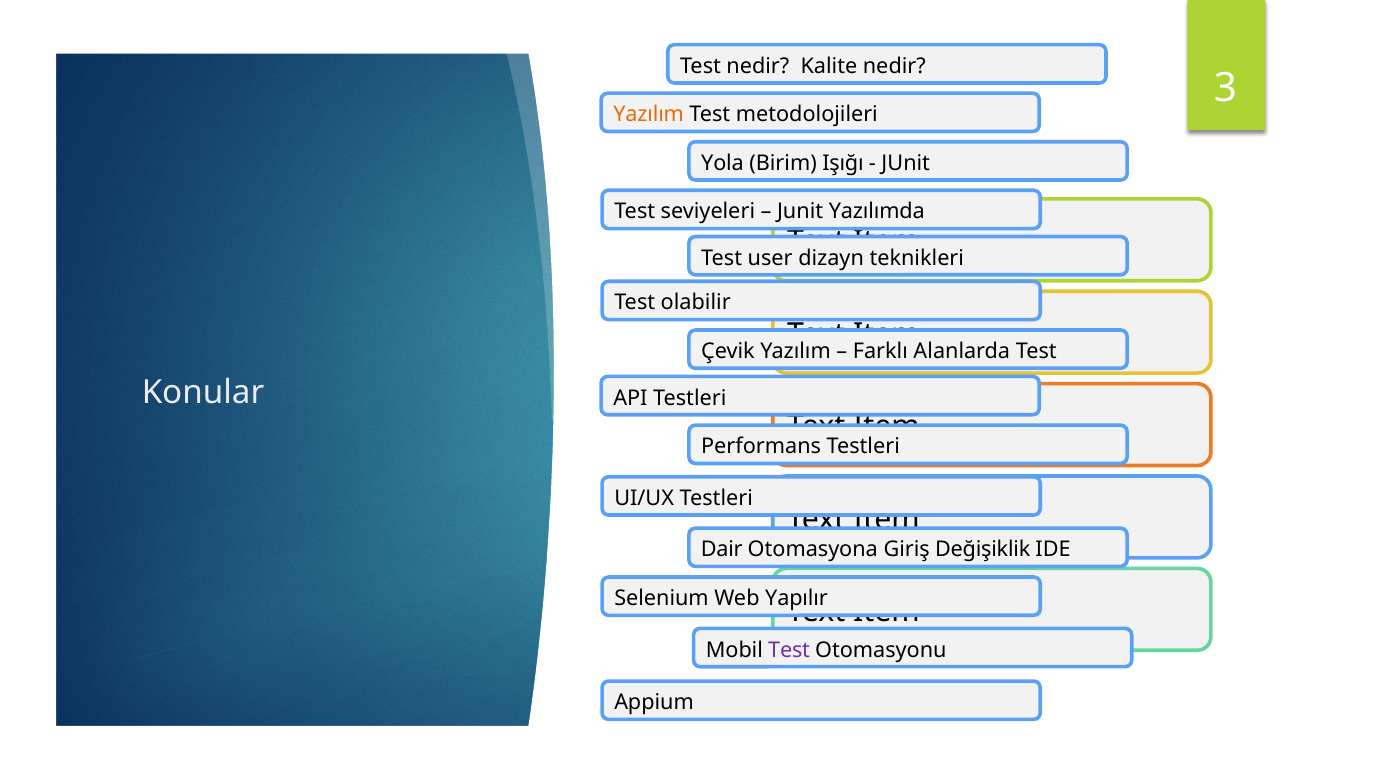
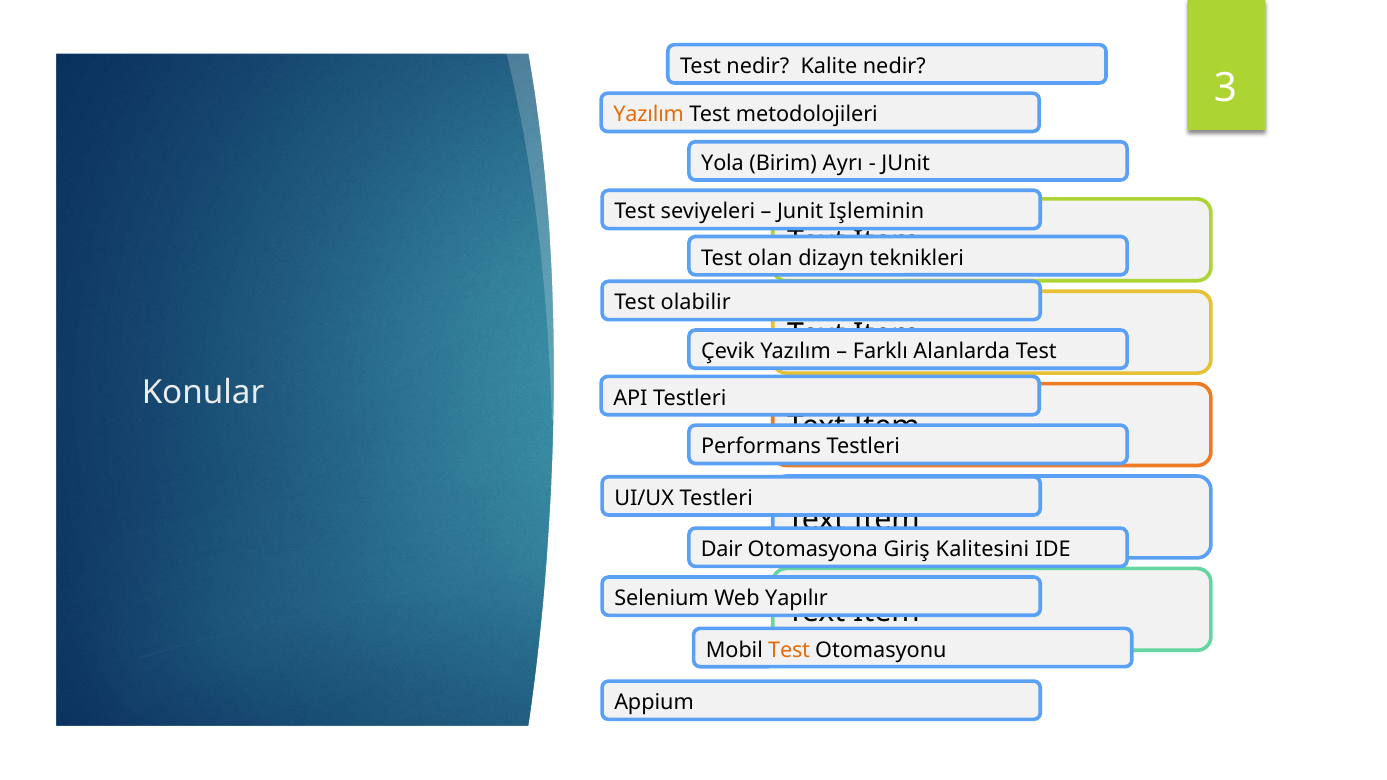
Işığı: Işığı -> Ayrı (843, 163)
Yazılımda: Yazılımda -> Işleminin (877, 212)
user: user -> olan (770, 258)
Değişiklik: Değişiklik -> Kalitesini (982, 550)
Test colour: purple -> orange (789, 650)
